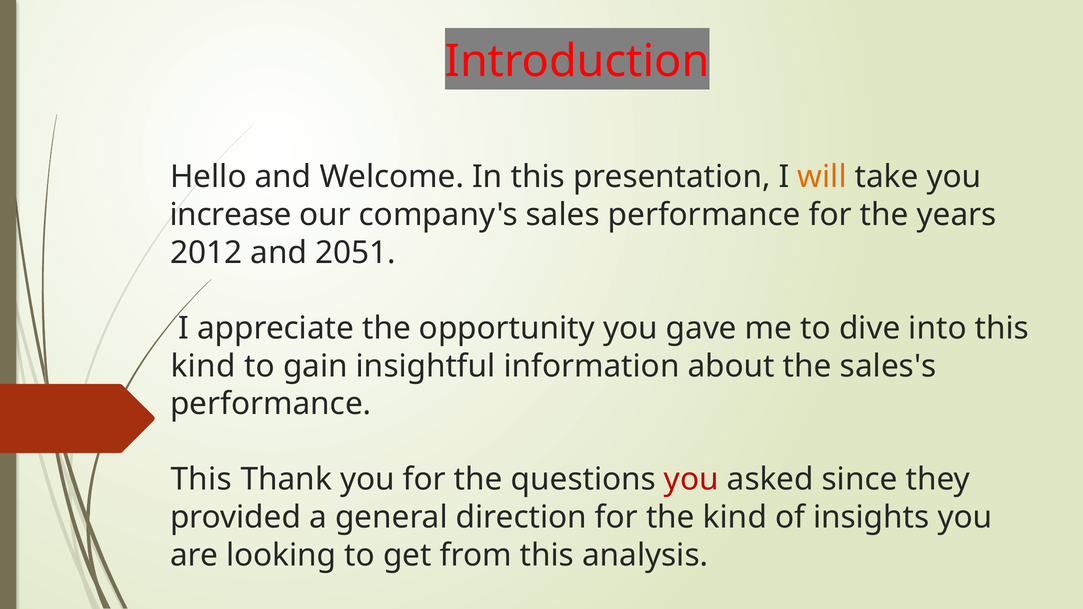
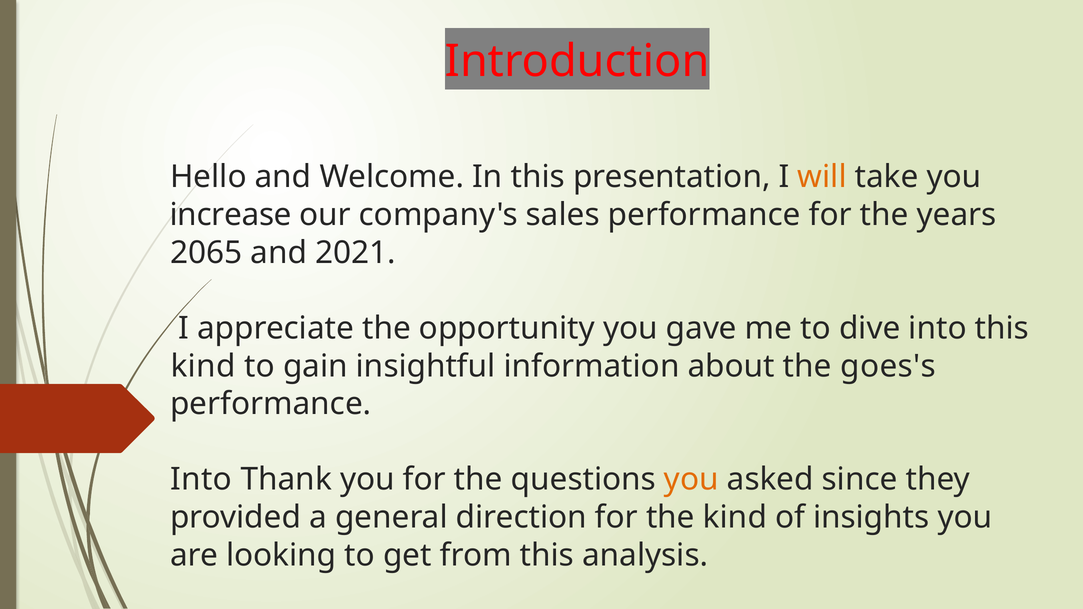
2012: 2012 -> 2065 (206, 253)
2051: 2051 -> 2021 (356, 253)
sales's: sales's -> goes's (888, 366)
This: This -> Into (201, 480)
you colour: red -> orange (691, 480)
